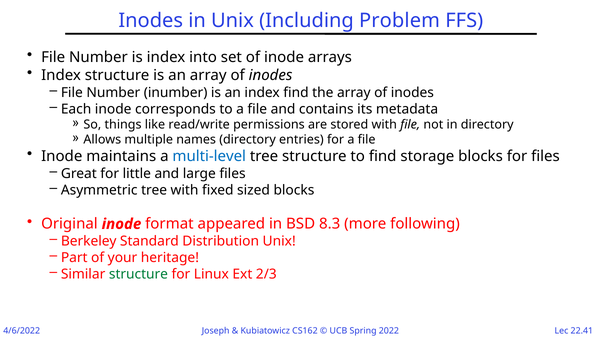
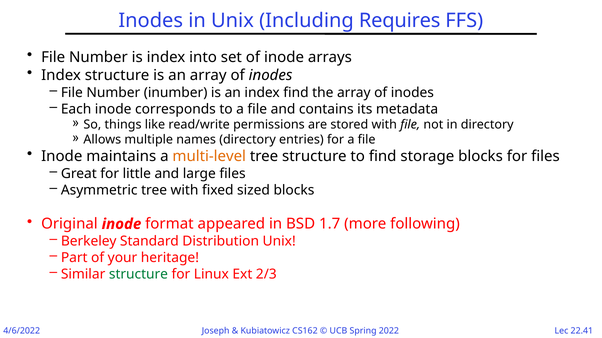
Problem: Problem -> Requires (400, 21)
multi-level colour: blue -> orange (209, 157)
8.3: 8.3 -> 1.7 (330, 224)
